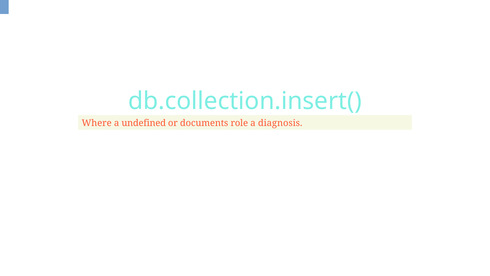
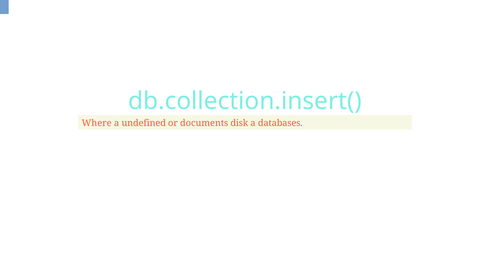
role: role -> disk (239, 123)
diagnosis: diagnosis -> databases (280, 123)
